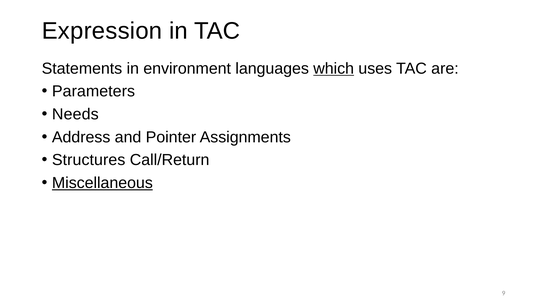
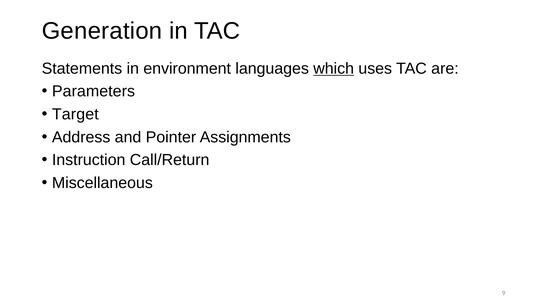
Expression: Expression -> Generation (102, 31)
Needs: Needs -> Target (75, 114)
Structures: Structures -> Instruction (89, 160)
Miscellaneous underline: present -> none (102, 183)
